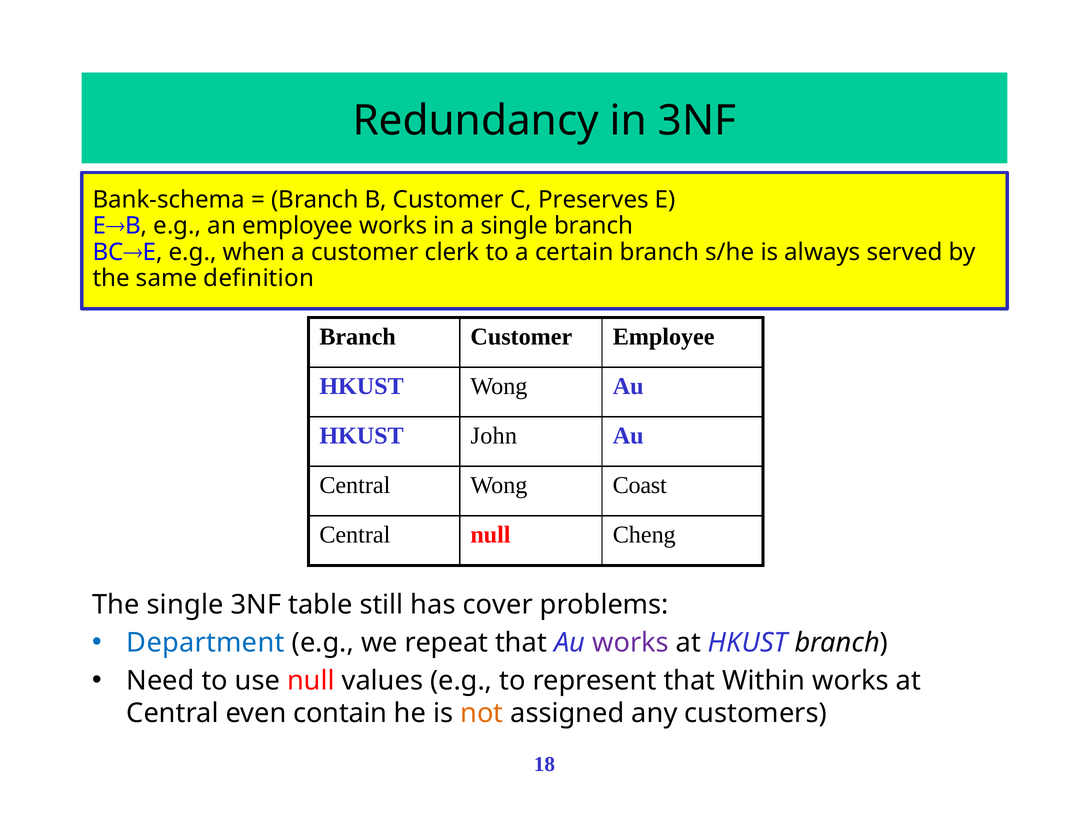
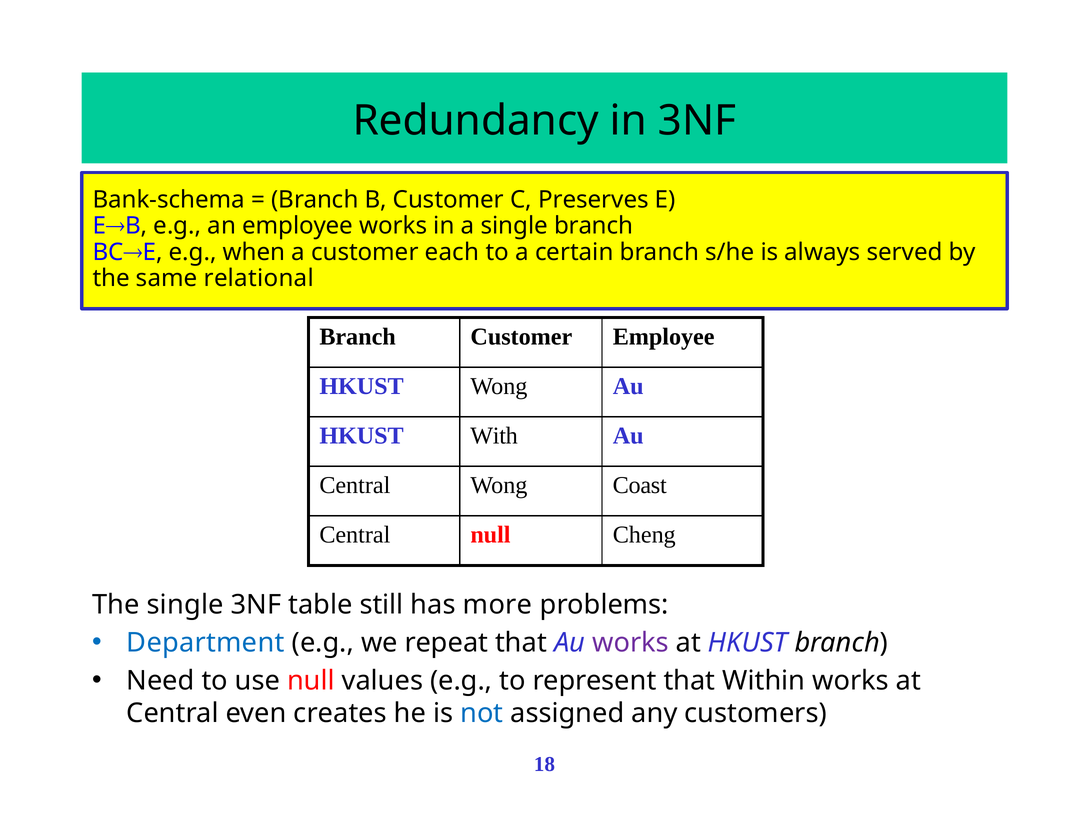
clerk: clerk -> each (452, 252)
definition: definition -> relational (259, 278)
John: John -> With (494, 436)
cover: cover -> more (498, 604)
contain: contain -> creates (340, 713)
not colour: orange -> blue (482, 713)
